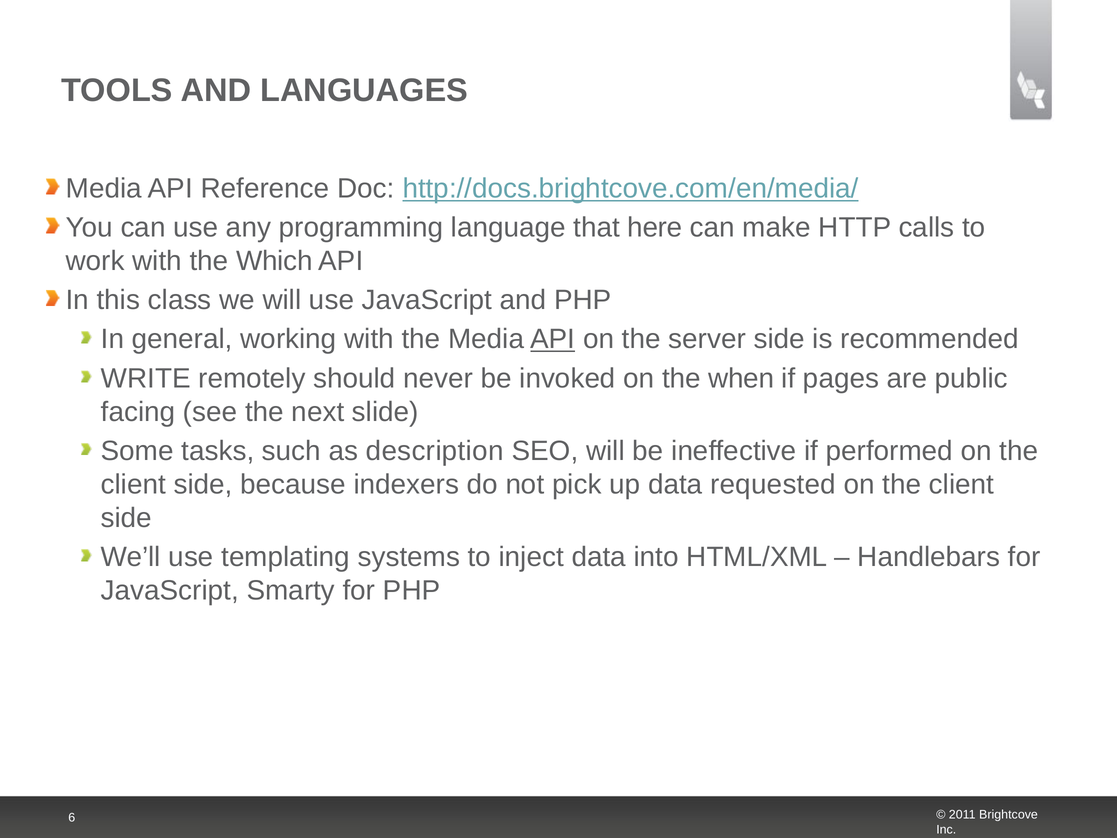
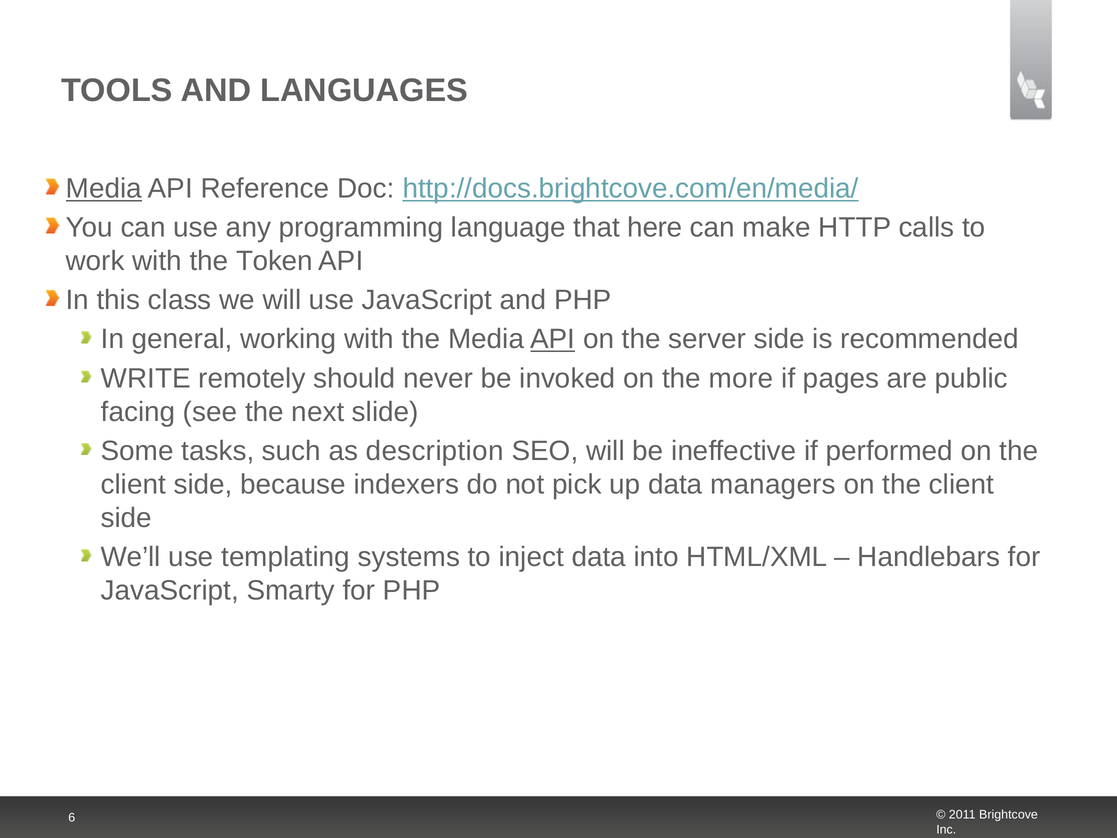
Media underline: none -> present (104, 189)
Which: Which -> Token (274, 261)
when: when -> more (741, 378)
requested: requested -> managers (773, 484)
